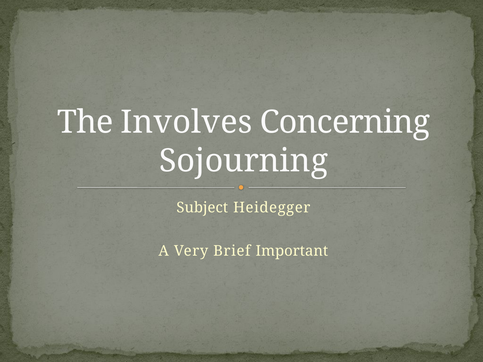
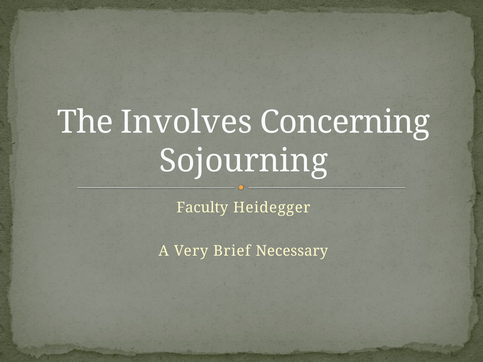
Subject: Subject -> Faculty (202, 208)
Important: Important -> Necessary (292, 251)
